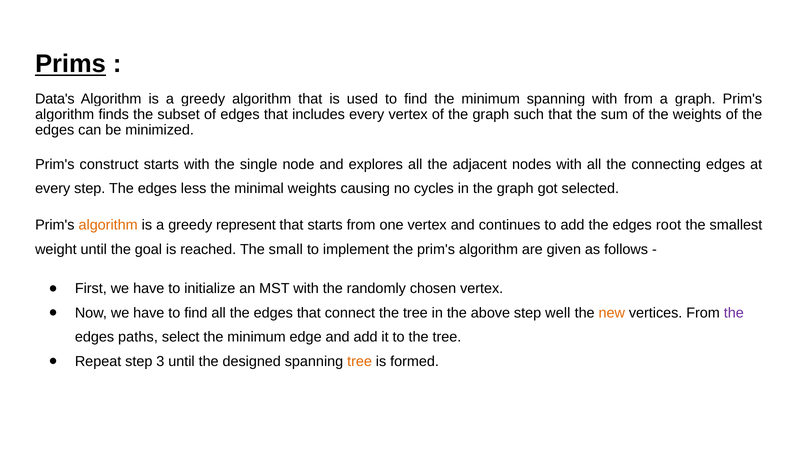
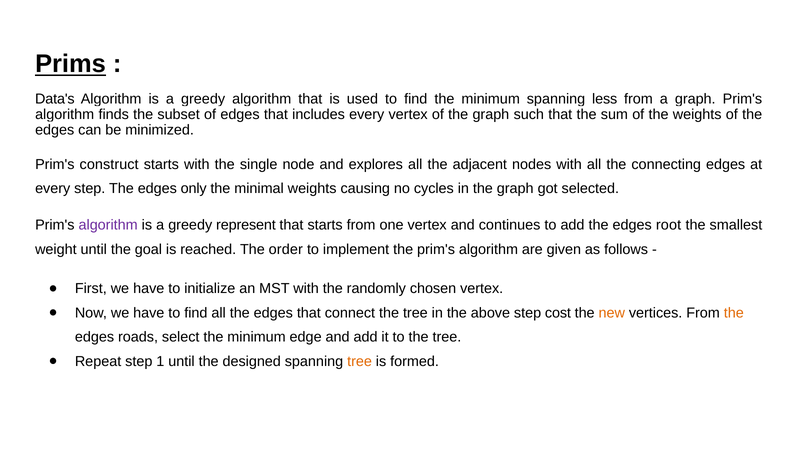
spanning with: with -> less (605, 99)
less: less -> only (194, 188)
algorithm colour: orange -> purple (108, 225)
small: small -> order (286, 249)
well: well -> cost (558, 312)
the colour: purple -> orange (734, 312)
paths: paths -> roads (138, 337)
3: 3 -> 1 (160, 361)
